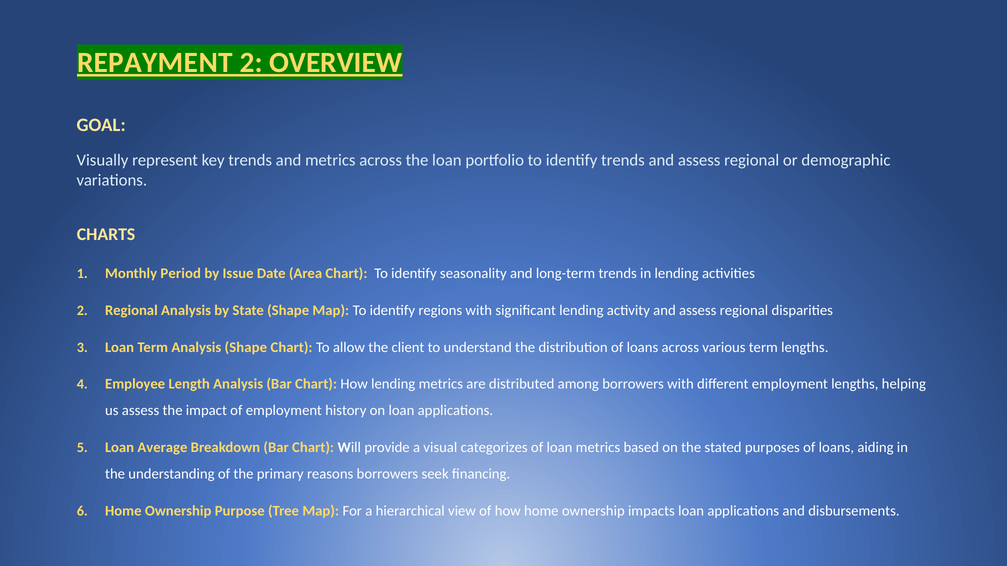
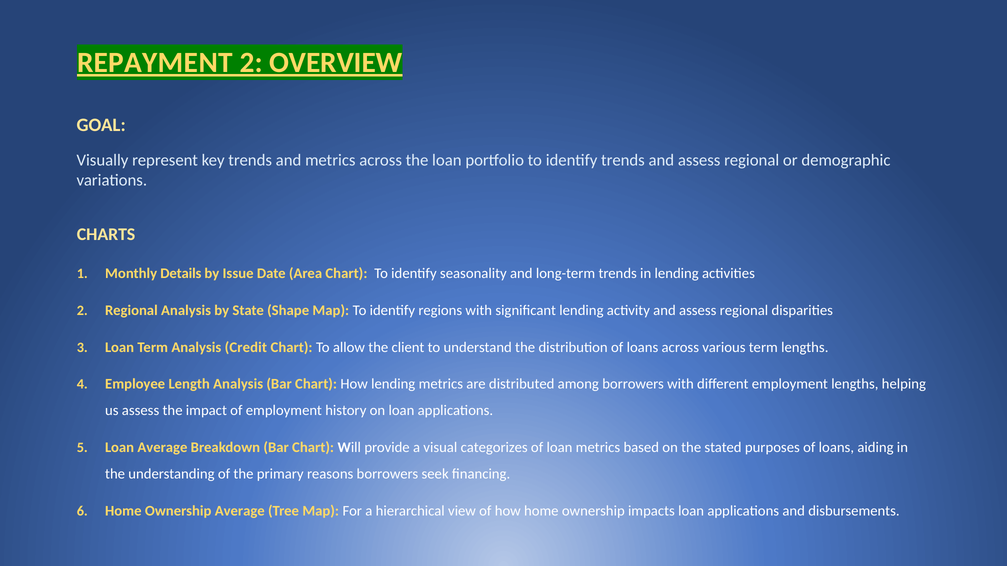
Period: Period -> Details (181, 274)
Analysis Shape: Shape -> Credit (246, 347)
Ownership Purpose: Purpose -> Average (240, 511)
